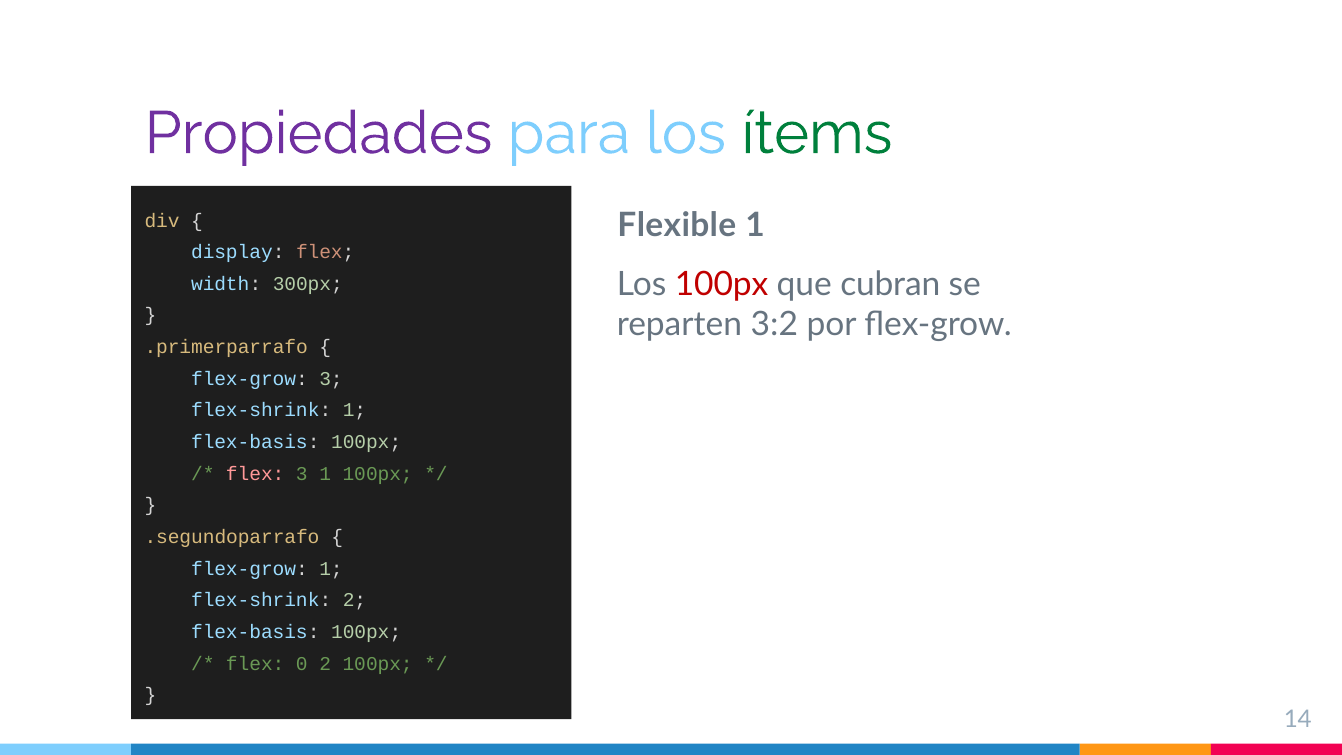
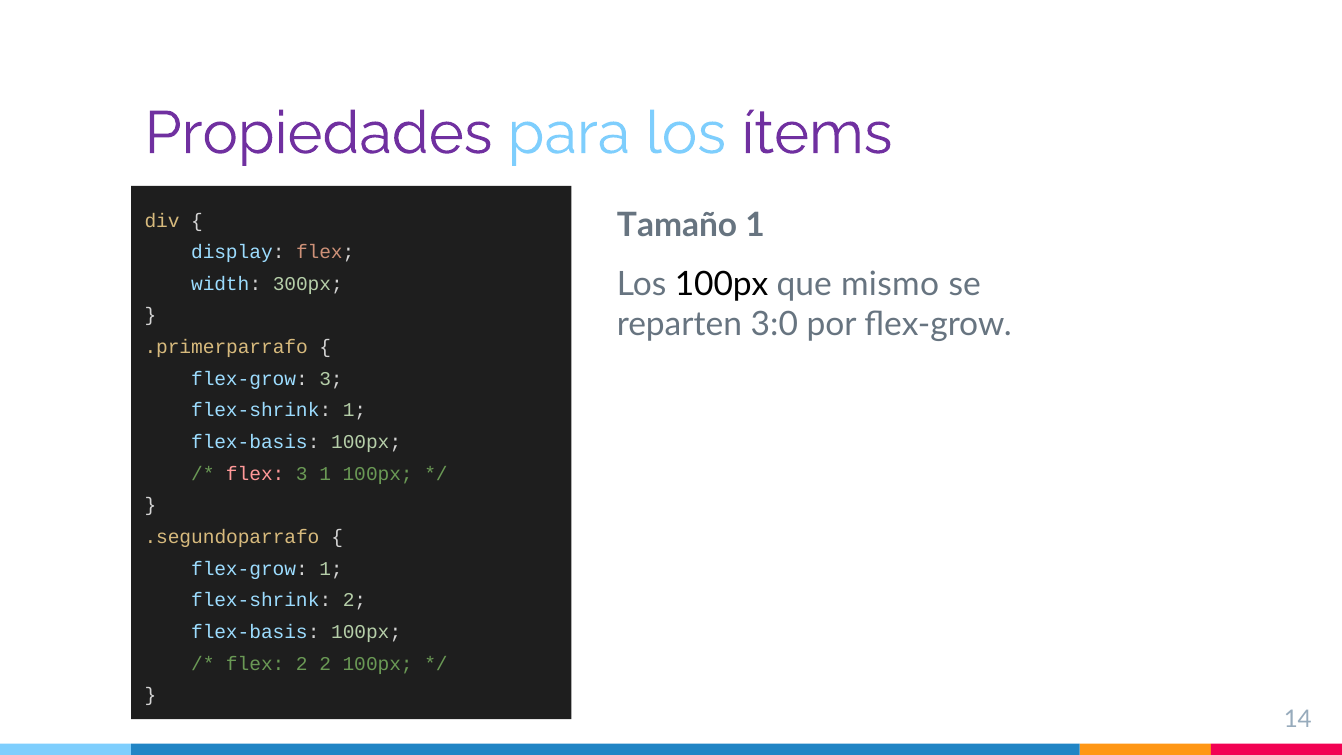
ítems colour: green -> purple (817, 133)
Flexible: Flexible -> Tamaño (677, 225)
100px colour: red -> black (722, 284)
cubran: cubran -> mismo (890, 284)
3:2: 3:2 -> 3:0 (774, 324)
flex 0: 0 -> 2 (302, 664)
